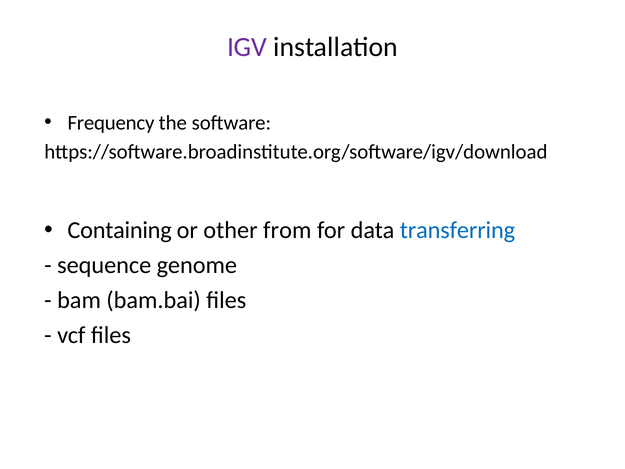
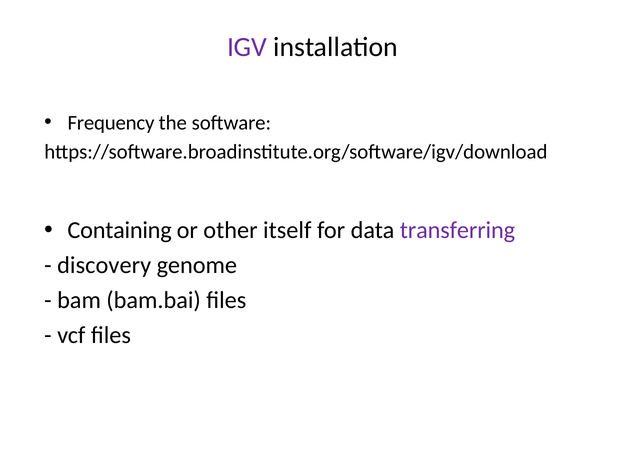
from: from -> itself (287, 230)
transferring colour: blue -> purple (457, 230)
sequence: sequence -> discovery (104, 265)
